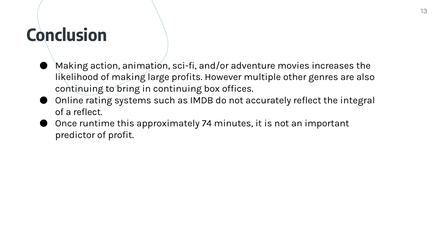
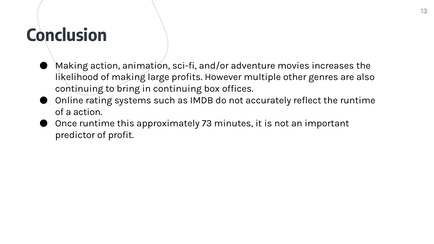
the integral: integral -> runtime (358, 100)
a reflect: reflect -> action (88, 112)
74: 74 -> 73 (207, 123)
